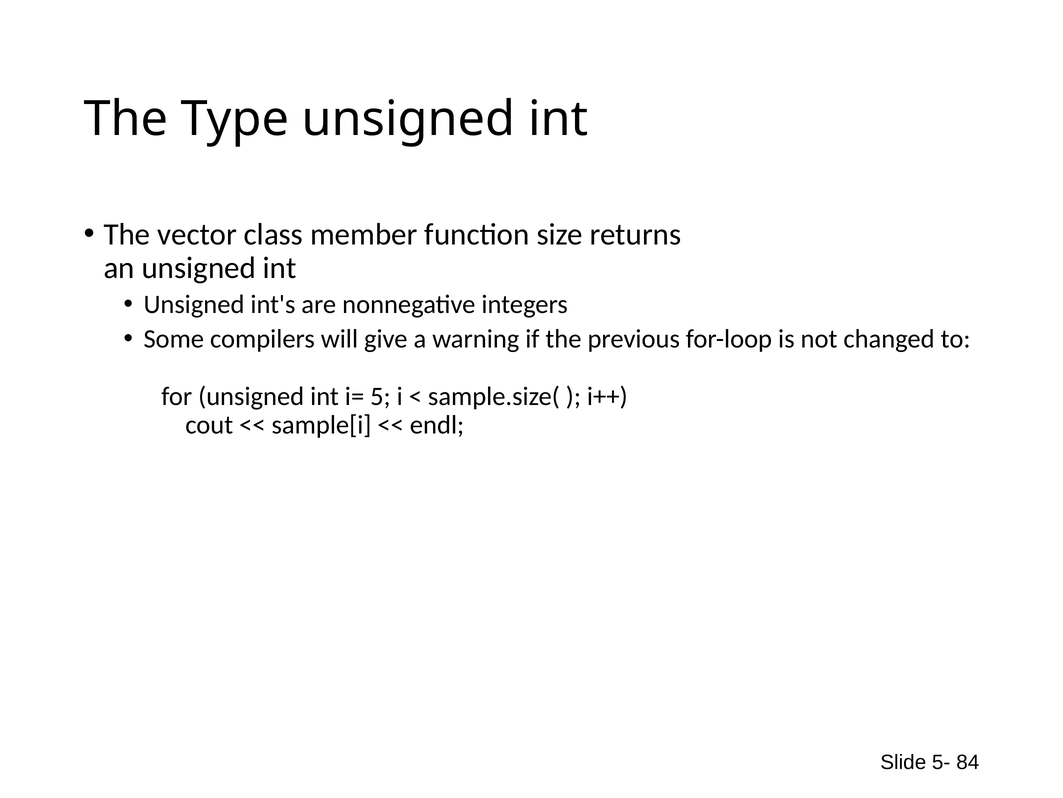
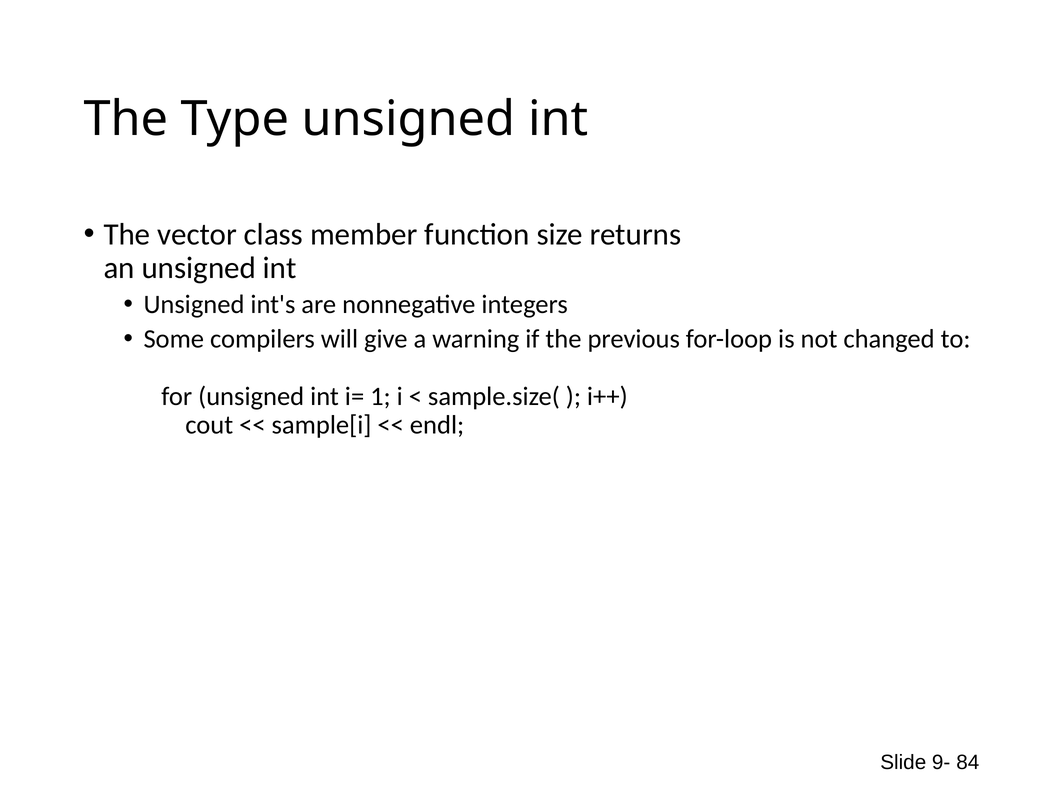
5: 5 -> 1 (380, 396)
5-: 5- -> 9- (941, 762)
